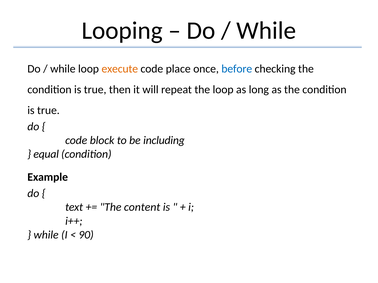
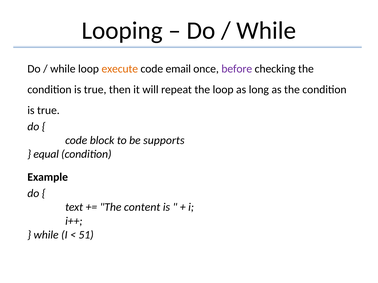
place: place -> email (178, 69)
before colour: blue -> purple (237, 69)
including: including -> supports (164, 141)
90: 90 -> 51 (86, 235)
